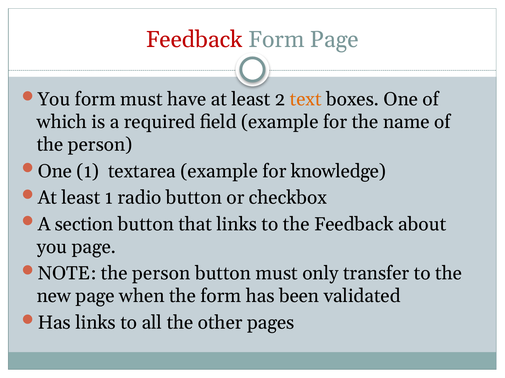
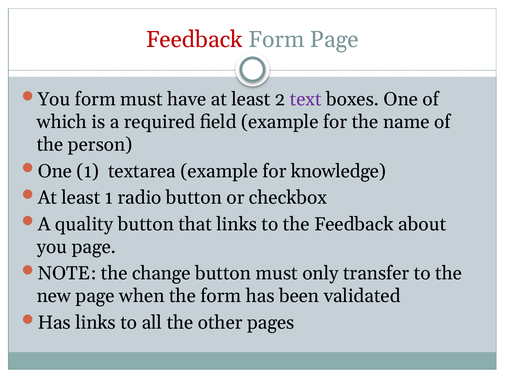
text colour: orange -> purple (306, 100)
section: section -> quality (84, 225)
NOTE the person: person -> change (161, 274)
